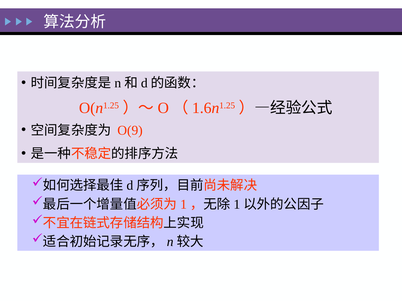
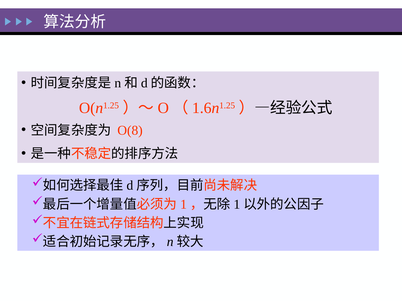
O(9: O(9 -> O(8 (130, 130)
